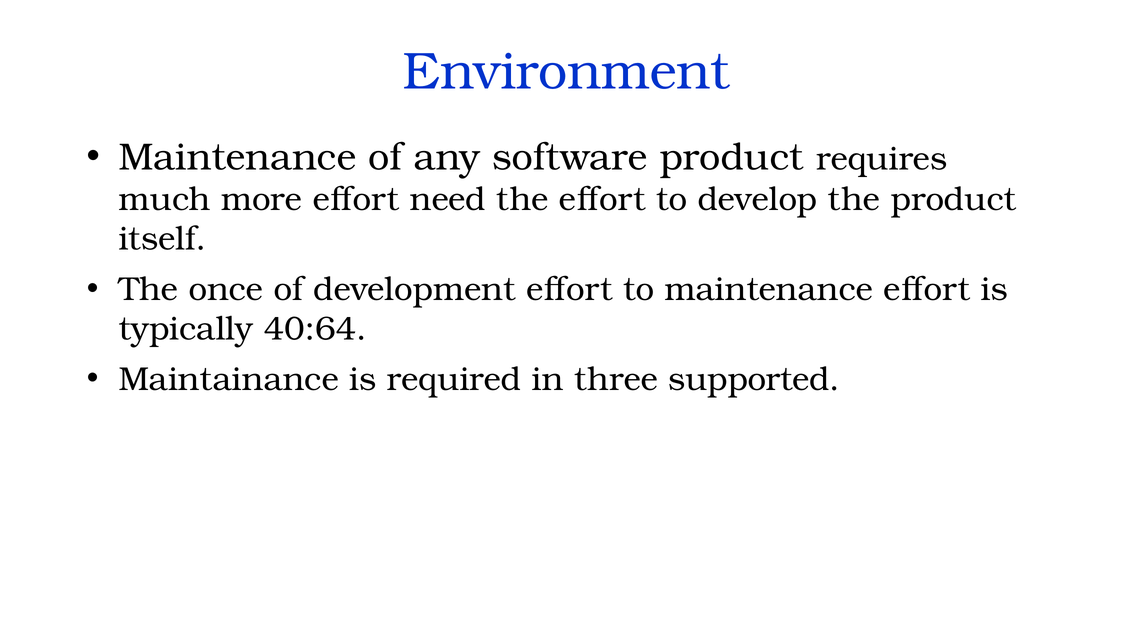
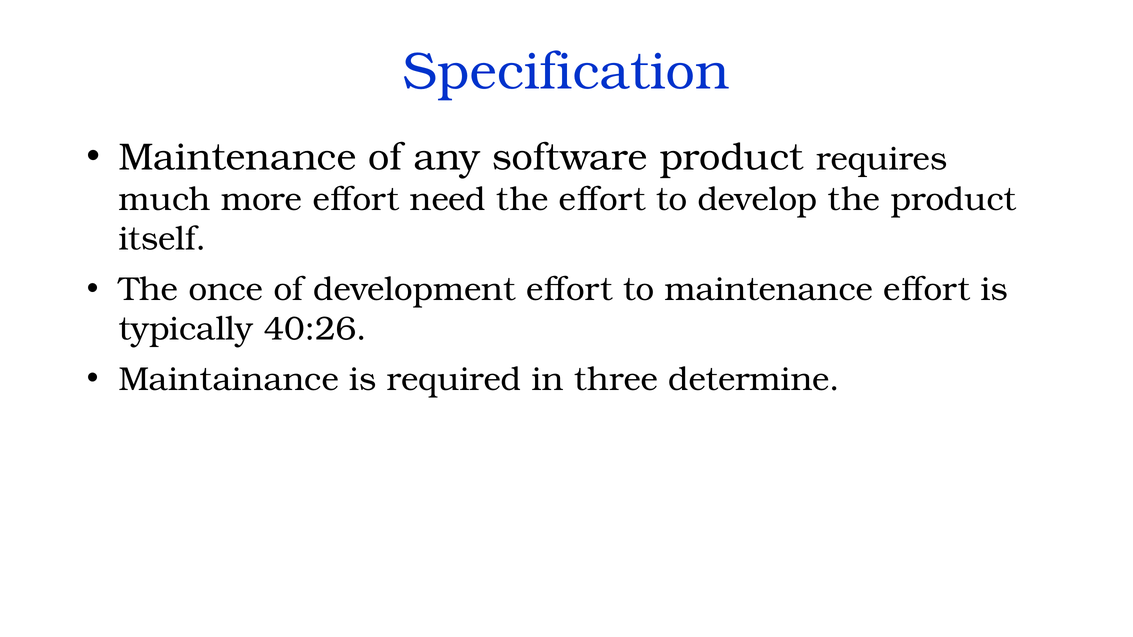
Environment: Environment -> Specification (566, 72)
40:64: 40:64 -> 40:26 (315, 329)
supported: supported -> determine (754, 379)
